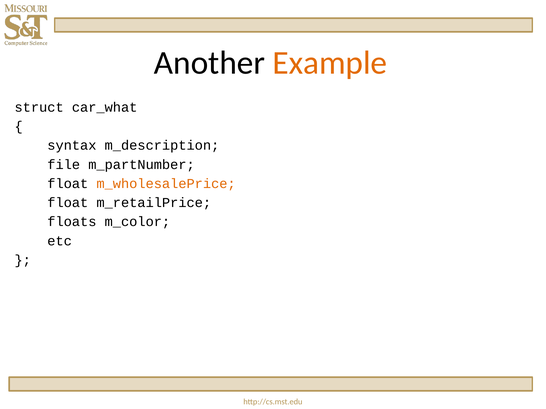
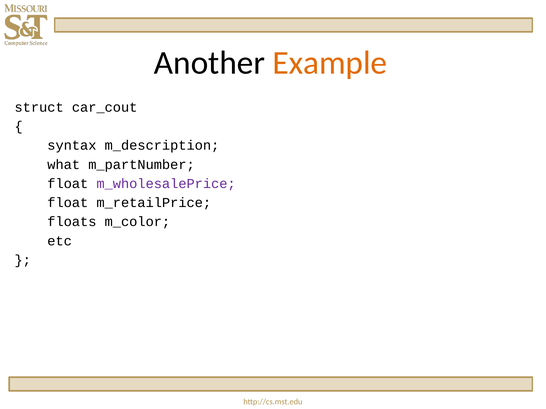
car_what: car_what -> car_cout (105, 107)
file: file -> what (64, 165)
m_wholesalePrice colour: orange -> purple (166, 184)
